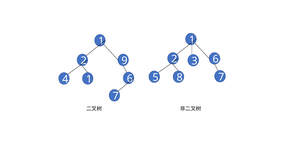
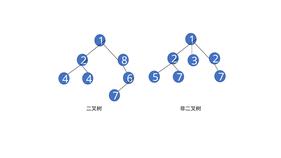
2 6: 6 -> 2 (216, 59)
9: 9 -> 8 (124, 61)
5 8: 8 -> 7 (180, 77)
4 1: 1 -> 4 (89, 79)
